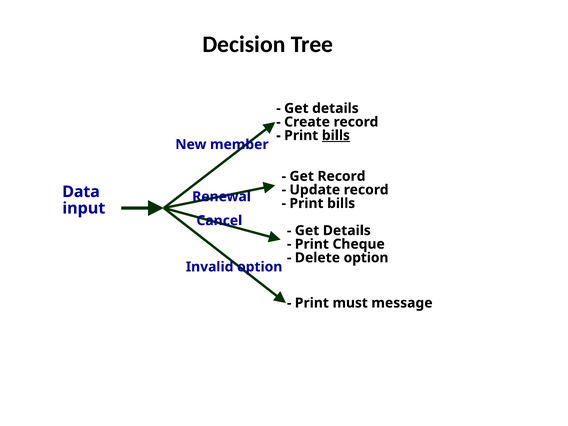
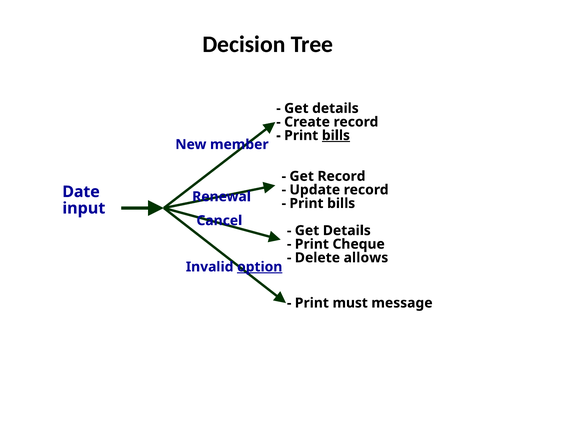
Data: Data -> Date (81, 192)
Delete option: option -> allows (366, 258)
option underline: none -> present (260, 267)
